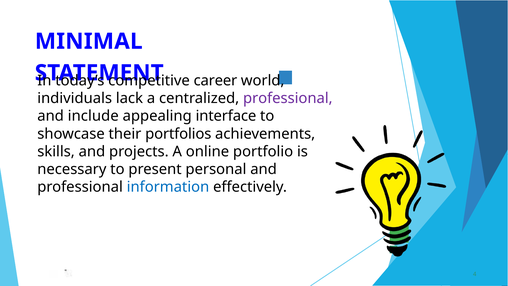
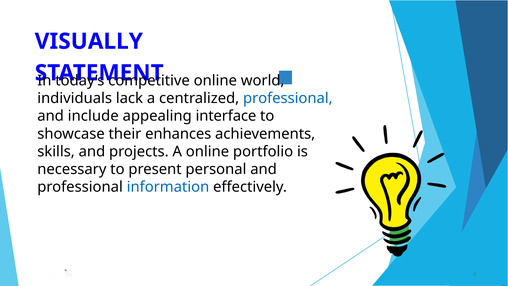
MINIMAL: MINIMAL -> VISUALLY (89, 41)
career: career -> online (215, 81)
professional colour: purple -> blue (288, 98)
portfolios: portfolios -> enhances (178, 134)
